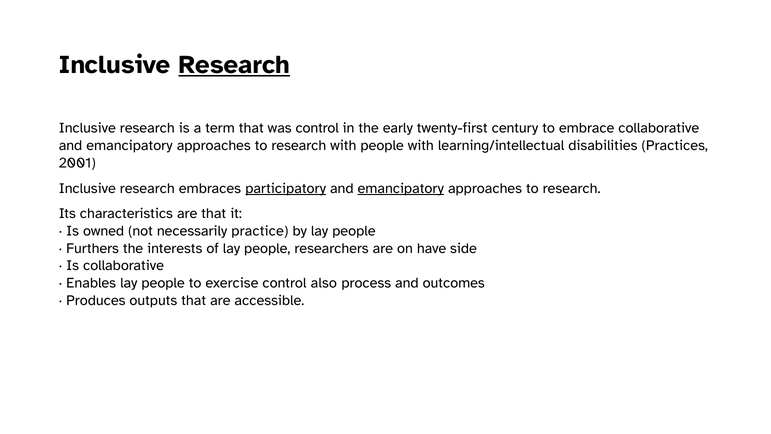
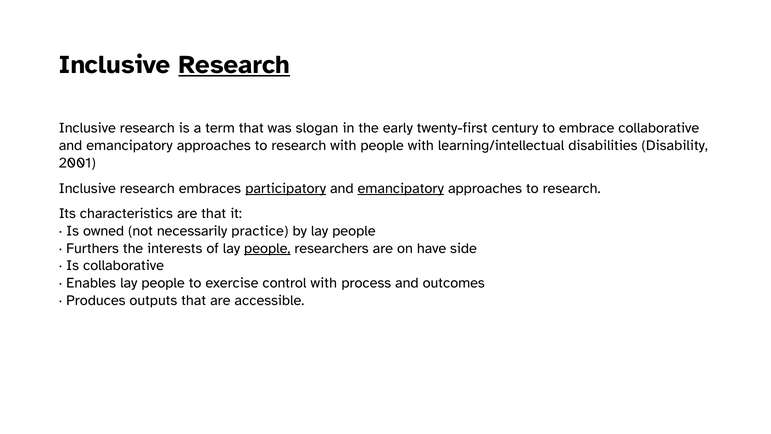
was control: control -> slogan (317, 128)
Practices: Practices -> Disability (675, 145)
people underline: none -> present (267, 248)
control also: also -> with (324, 283)
